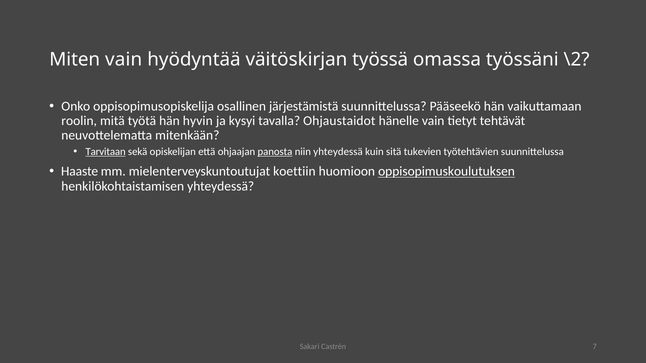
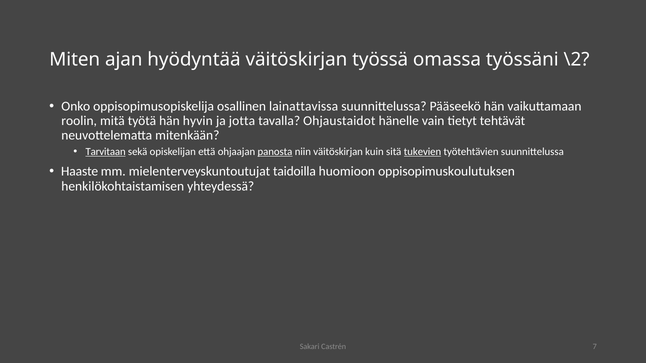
Miten vain: vain -> ajan (124, 59)
järjestämistä: järjestämistä -> lainattavissa (304, 106)
kysyi: kysyi -> jotta (242, 121)
niin yhteydessä: yhteydessä -> väitöskirjan (338, 152)
tukevien underline: none -> present (422, 152)
koettiin: koettiin -> taidoilla (294, 172)
oppisopimuskoulutuksen underline: present -> none (447, 172)
